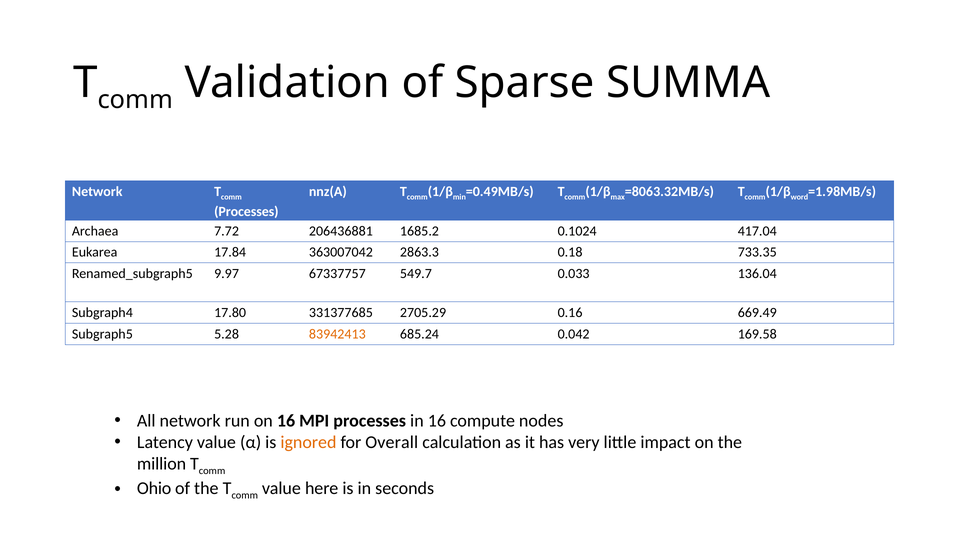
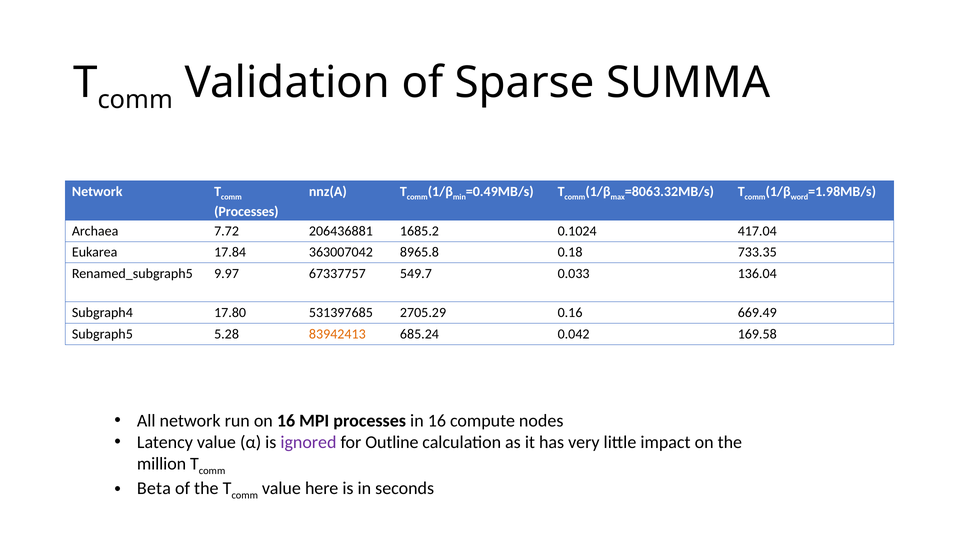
2863.3: 2863.3 -> 8965.8 (419, 252)
331377685: 331377685 -> 531397685 (341, 313)
ignored colour: orange -> purple (308, 442)
Overall: Overall -> Outline (392, 442)
Ohio: Ohio -> Beta (154, 488)
